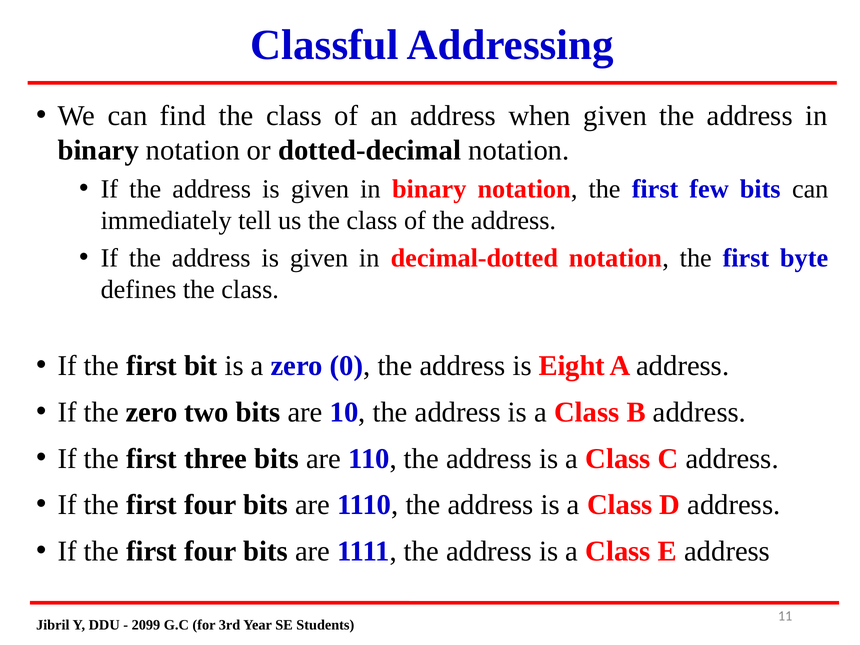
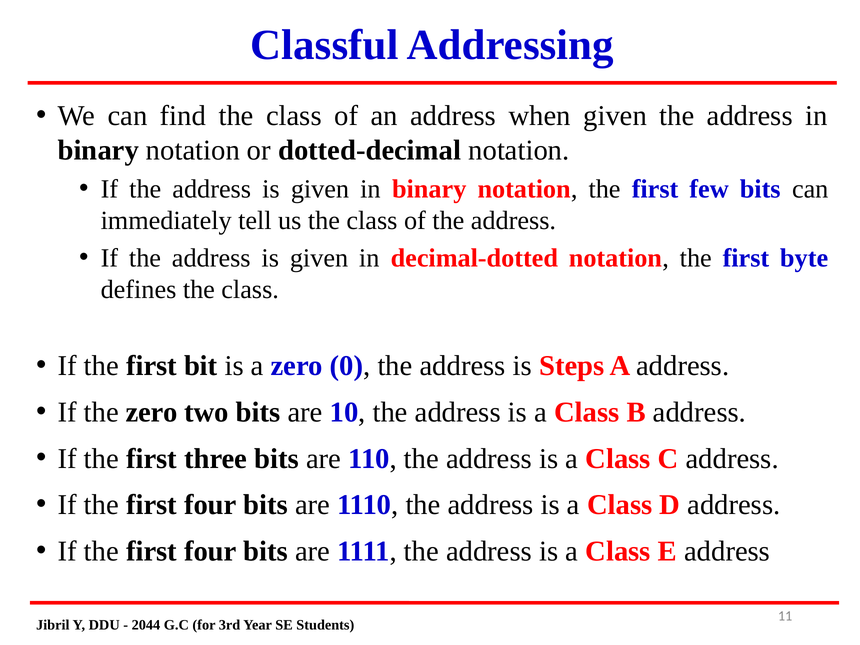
Eight: Eight -> Steps (572, 366)
2099: 2099 -> 2044 (146, 625)
